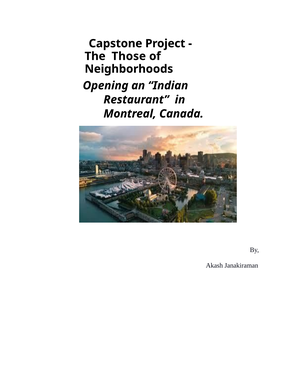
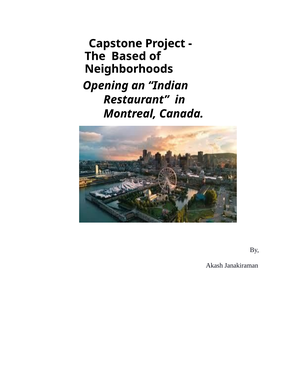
Those: Those -> Based (129, 56)
